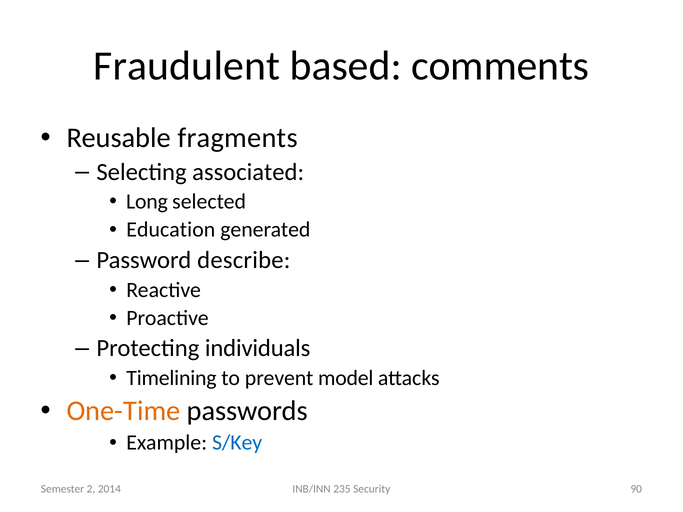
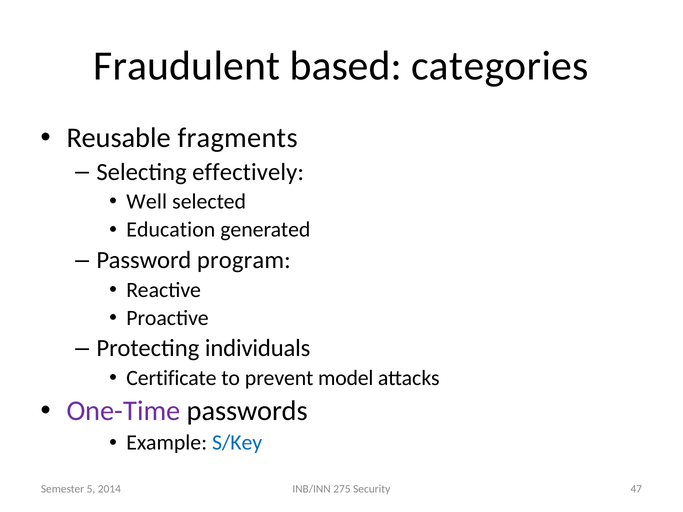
comments: comments -> categories (500, 66)
associated: associated -> effectively (248, 172)
Long: Long -> Well (147, 202)
describe: describe -> program (244, 260)
Timelining: Timelining -> Certificate (171, 378)
One-Time colour: orange -> purple (123, 411)
235: 235 -> 275 (342, 489)
90: 90 -> 47 (636, 489)
2: 2 -> 5 (91, 489)
